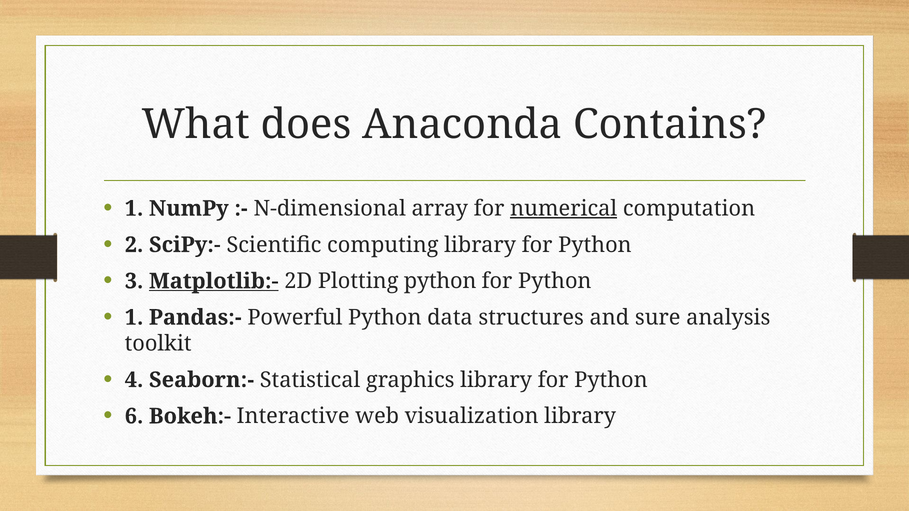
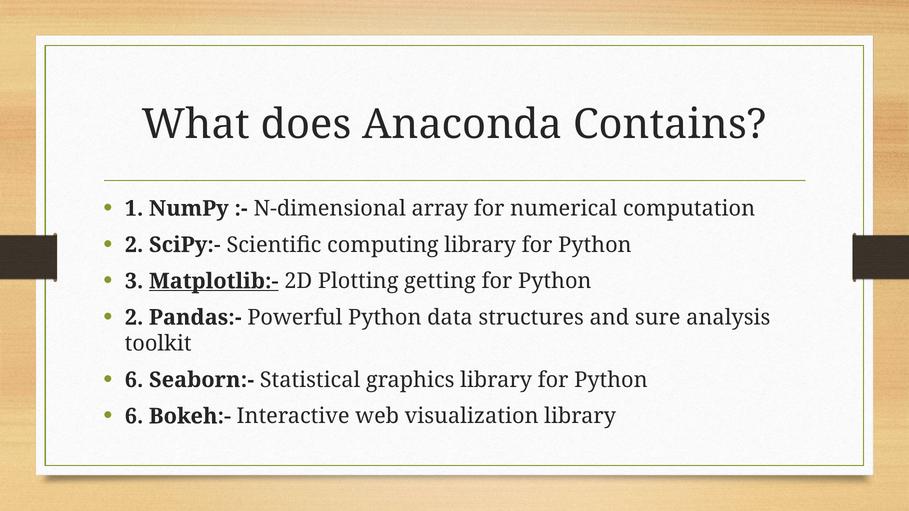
numerical underline: present -> none (564, 209)
Plotting python: python -> getting (440, 281)
1: 1 -> 2 (134, 318)
4: 4 -> 6 (134, 380)
